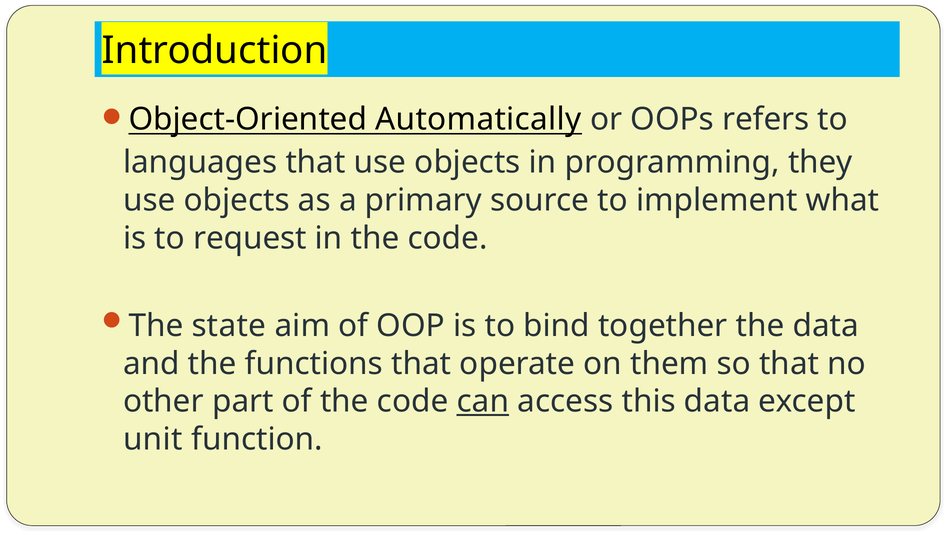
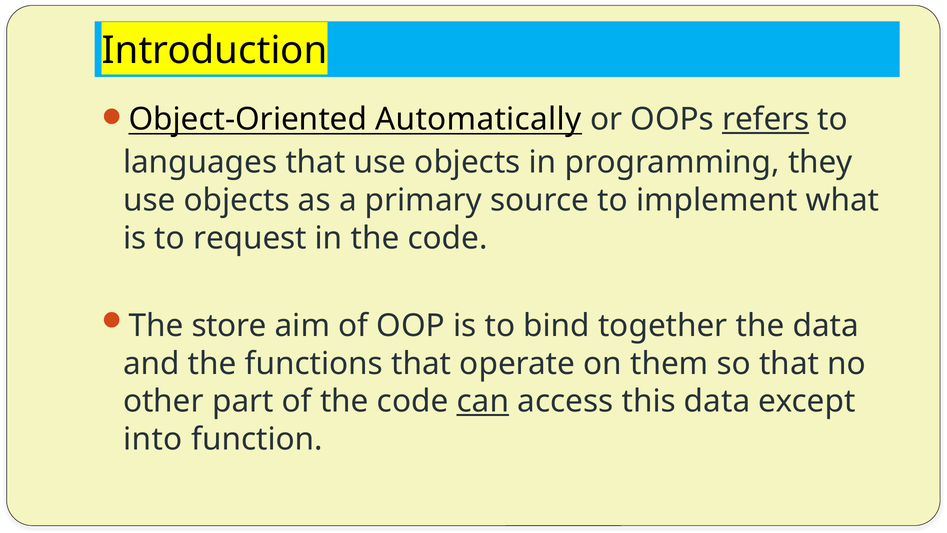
refers underline: none -> present (766, 119)
state: state -> store (229, 325)
unit: unit -> into (153, 439)
